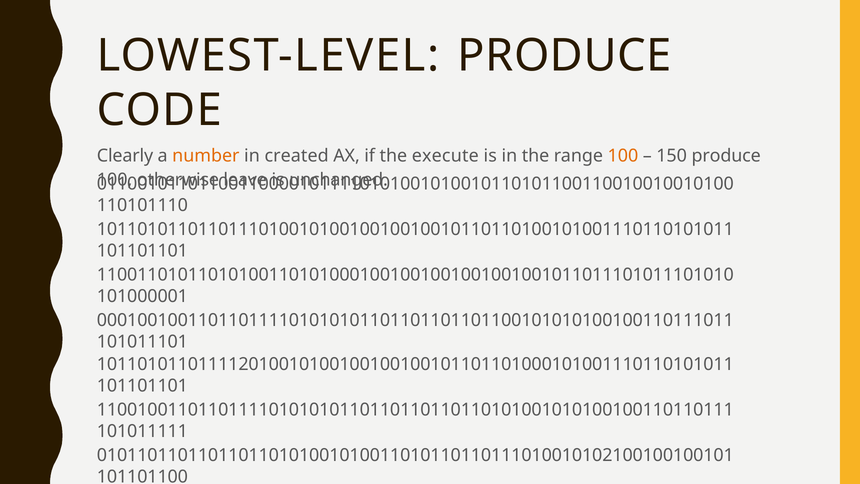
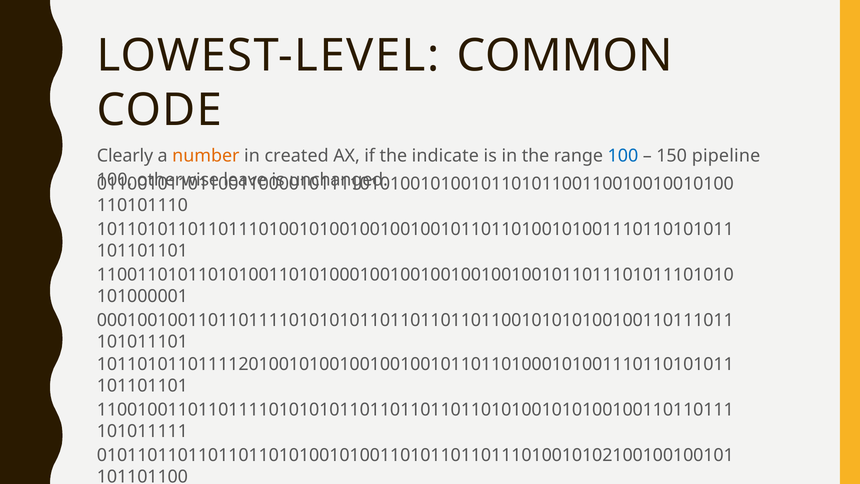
LOWEST-LEVEL PRODUCE: PRODUCE -> COMMON (565, 56)
execute: execute -> indicate (445, 156)
100 colour: orange -> blue (623, 156)
150 produce: produce -> pipeline (726, 156)
